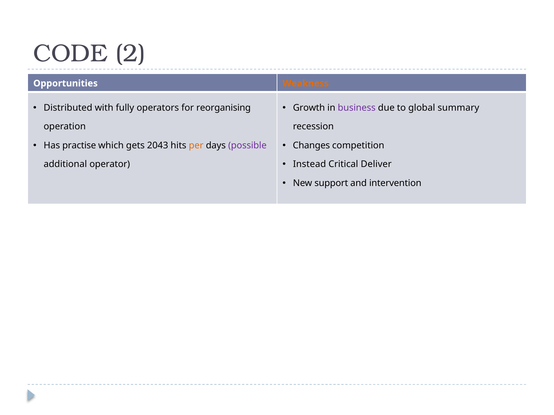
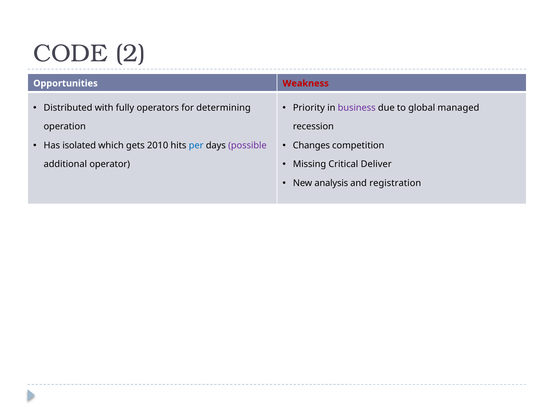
Weakness colour: orange -> red (306, 83)
reorganising: reorganising -> determining (223, 108)
Growth: Growth -> Priority (309, 108)
summary: summary -> managed (458, 108)
practise: practise -> isolated (79, 146)
2043: 2043 -> 2010 (158, 146)
per colour: orange -> blue (196, 146)
Instead: Instead -> Missing (310, 164)
support: support -> analysis (331, 183)
intervention: intervention -> registration (395, 183)
